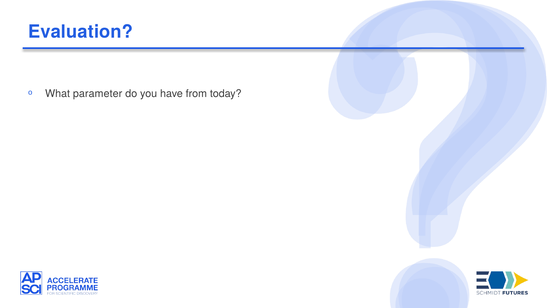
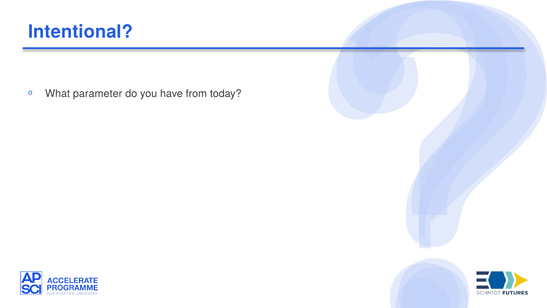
Evaluation: Evaluation -> Intentional (81, 32)
